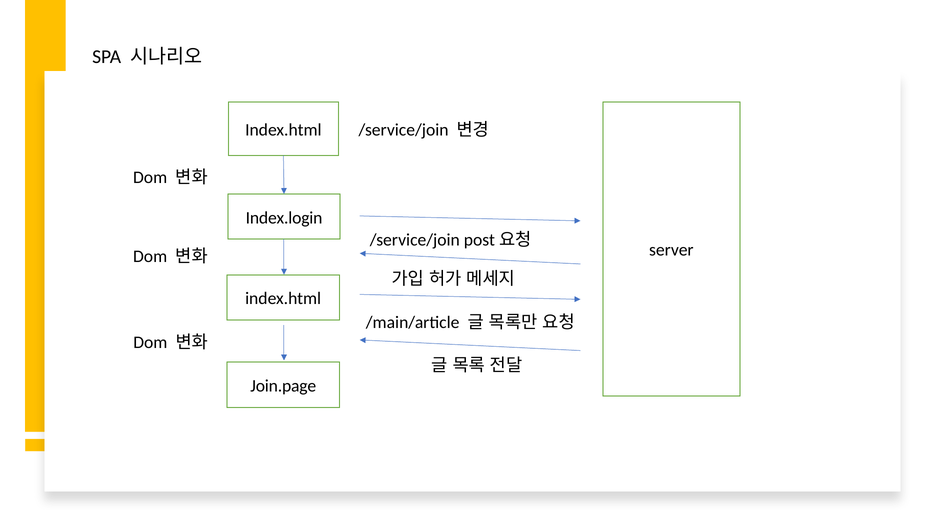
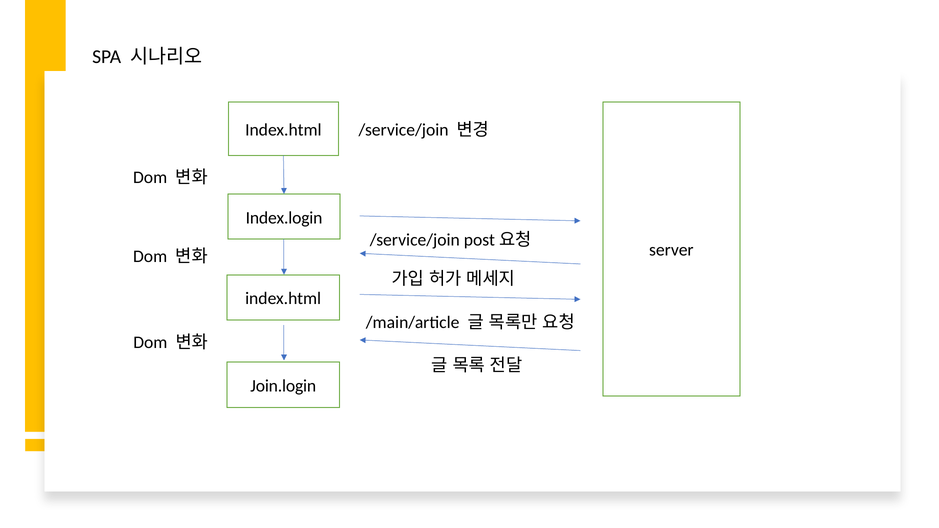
Join.page: Join.page -> Join.login (283, 386)
